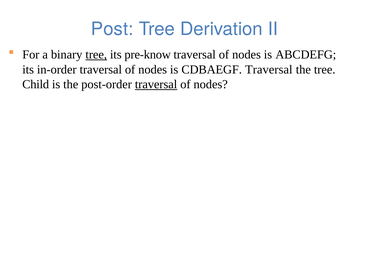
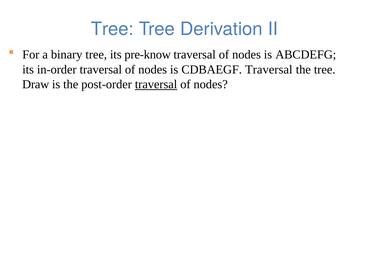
Post: Post -> Tree (112, 29)
tree underline: present -> none (96, 55)
Child: Child -> Draw (36, 84)
